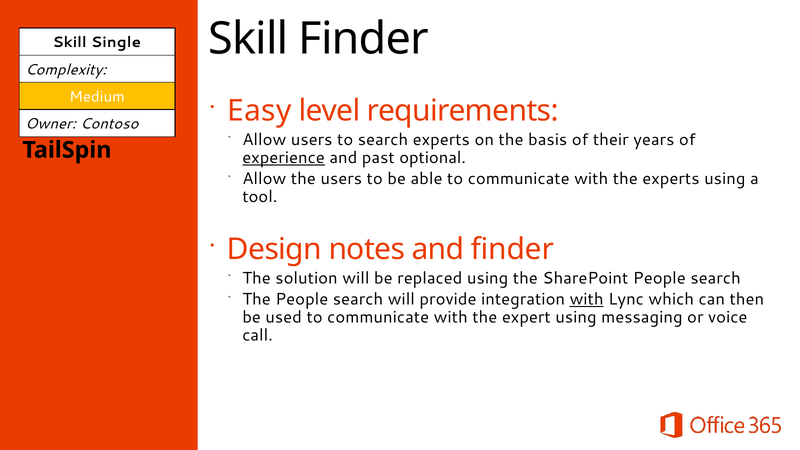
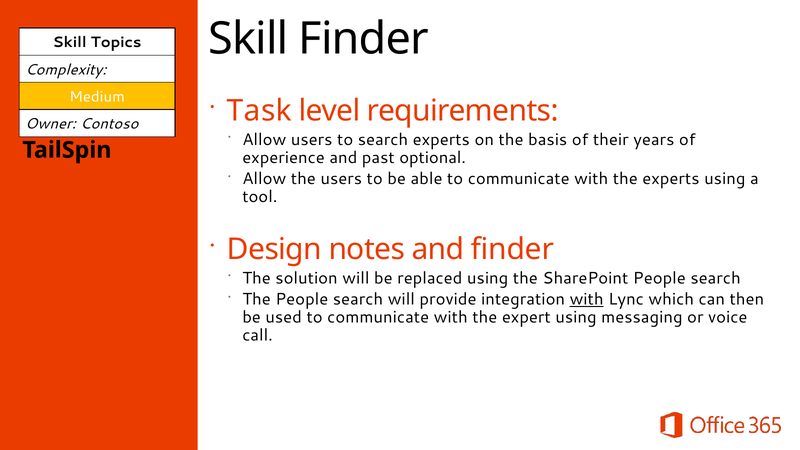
Single: Single -> Topics (116, 42)
Easy: Easy -> Task (259, 111)
experience underline: present -> none (284, 158)
